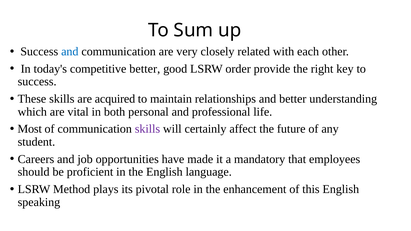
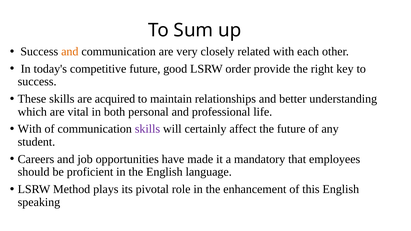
and colour: blue -> orange (70, 52)
competitive better: better -> future (145, 69)
Most: Most -> With (30, 129)
